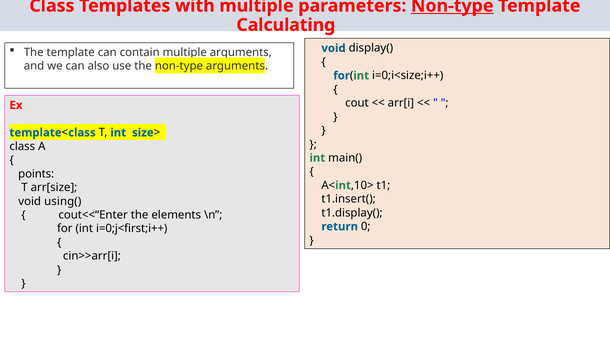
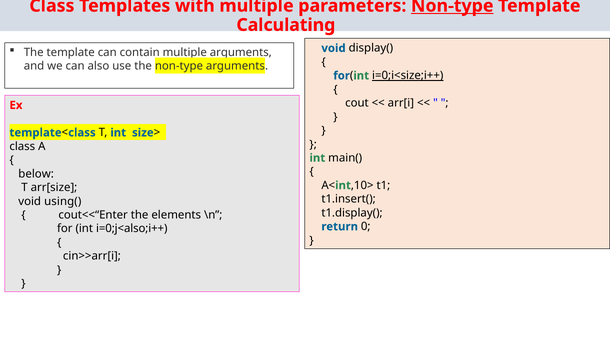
i=0;i<size;i++ underline: none -> present (408, 76)
points: points -> below (36, 174)
i=0;j<first;i++: i=0;j<first;i++ -> i=0;j<also;i++ (132, 229)
